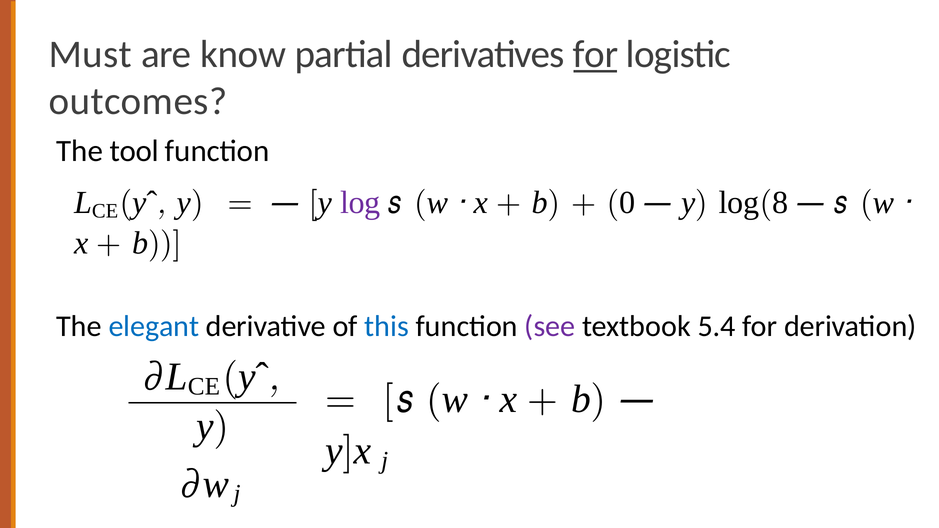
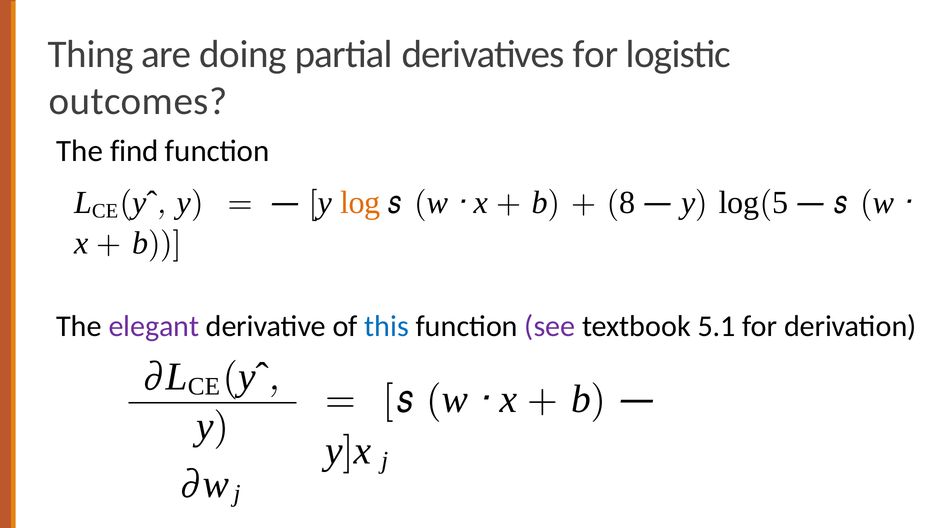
Must: Must -> Thing (91, 55)
know: know -> doing (243, 55)
for underline: present -> none (595, 55)
tool: tool -> find (134, 151)
log colour: purple -> orange (360, 203)
0: 0 -> 8 (627, 203)
8: 8 -> 5 (780, 203)
elegant colour: blue -> purple (154, 326)
5.4: 5.4 -> 5.1 (717, 326)
